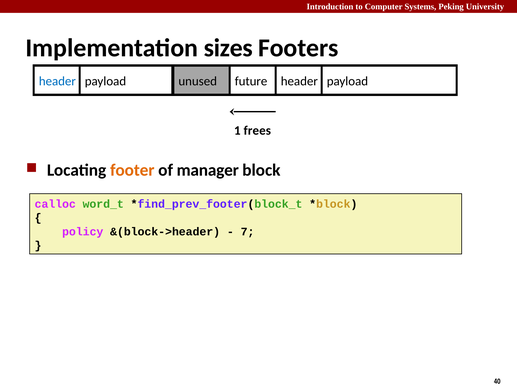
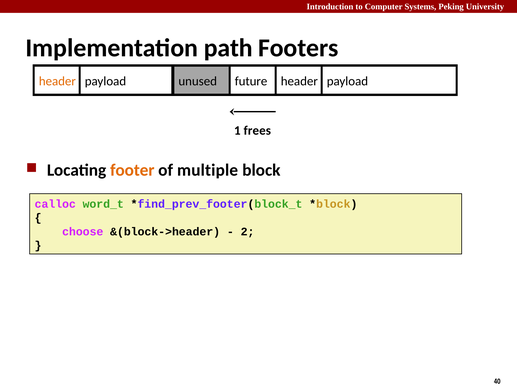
sizes: sizes -> path (228, 48)
header colour: blue -> orange (57, 81)
manager: manager -> multiple (208, 170)
policy: policy -> choose (83, 231)
7: 7 -> 2 (248, 231)
